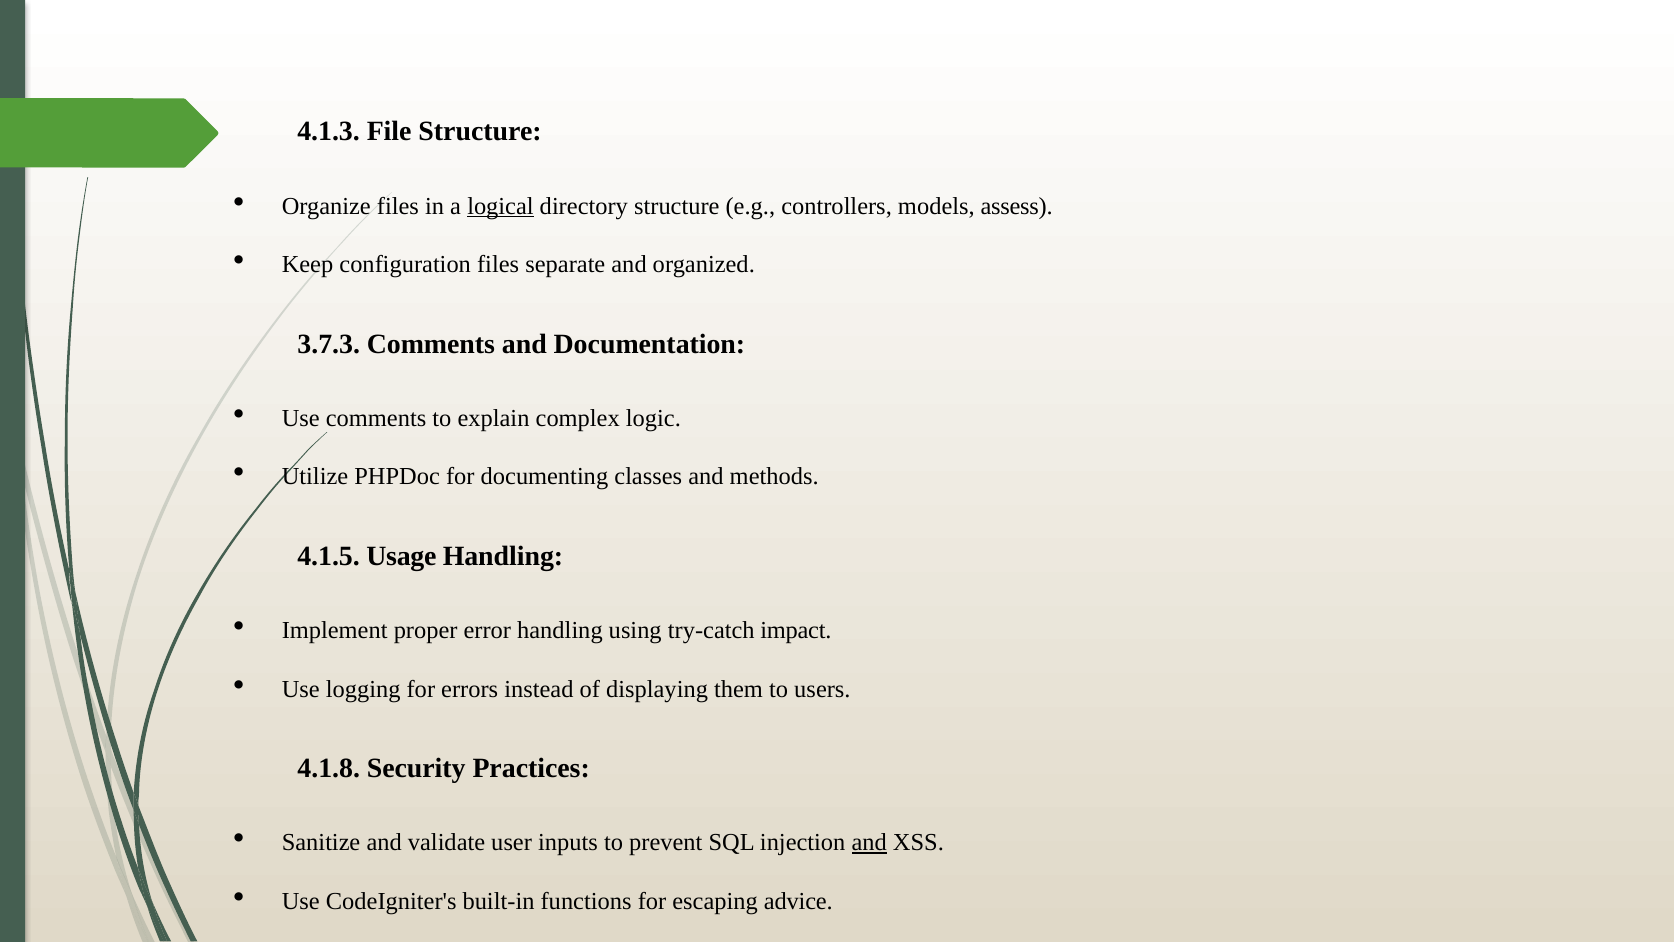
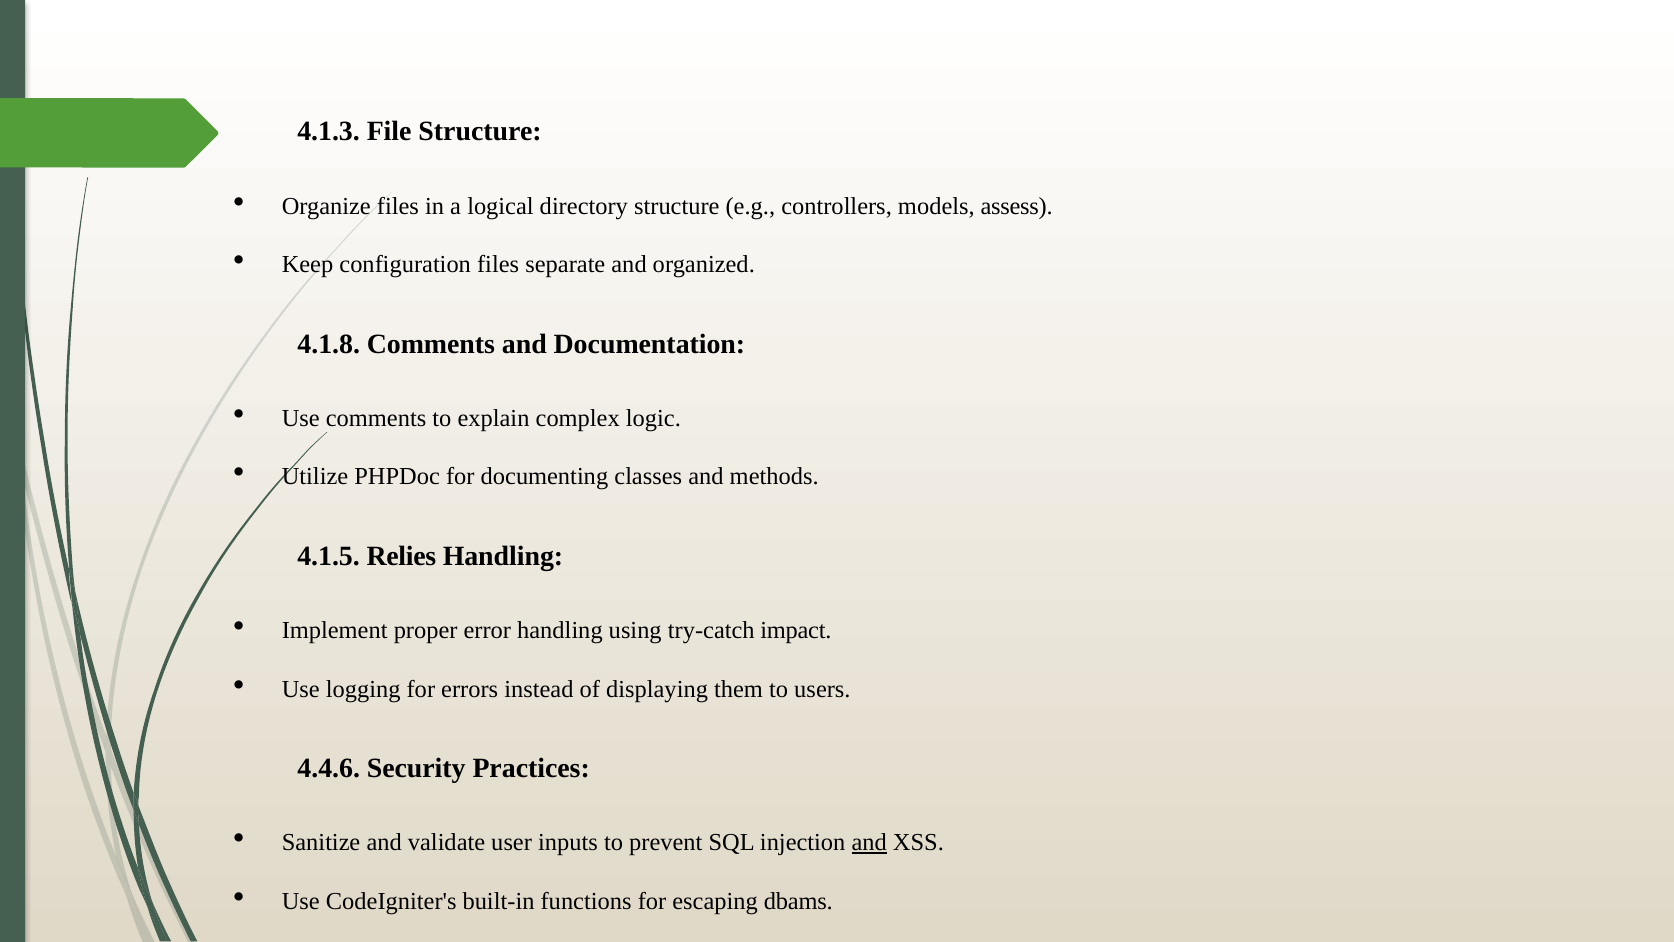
logical underline: present -> none (500, 206)
3.7.3: 3.7.3 -> 4.1.8 (329, 344)
Usage: Usage -> Relies (401, 556)
4.1.8: 4.1.8 -> 4.4.6 (329, 768)
advice: advice -> dbams (798, 901)
